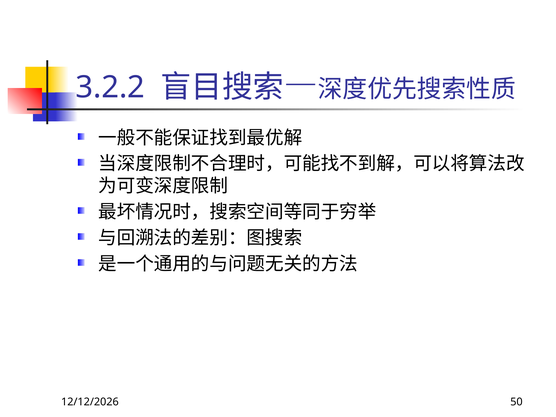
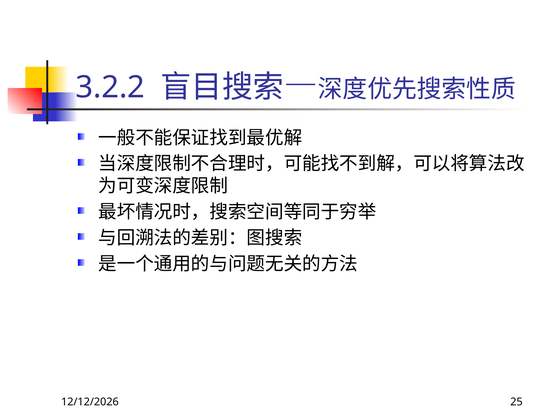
50: 50 -> 25 (516, 402)
